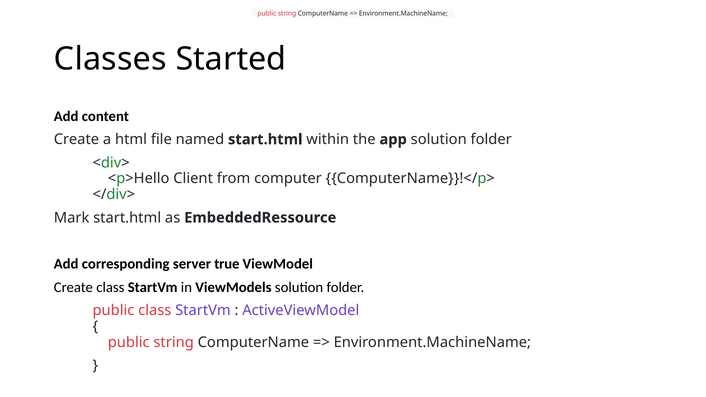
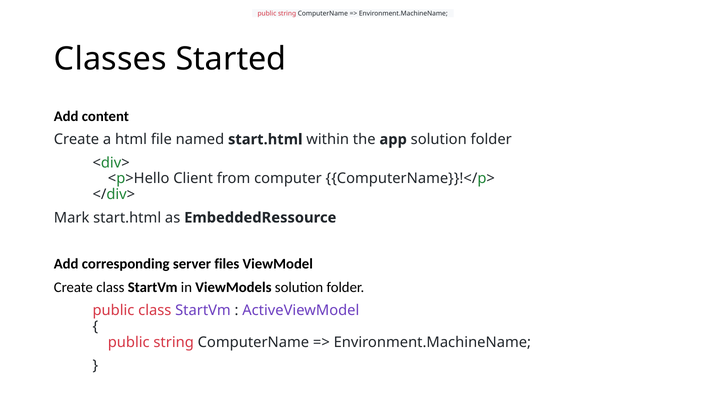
true: true -> files (227, 264)
